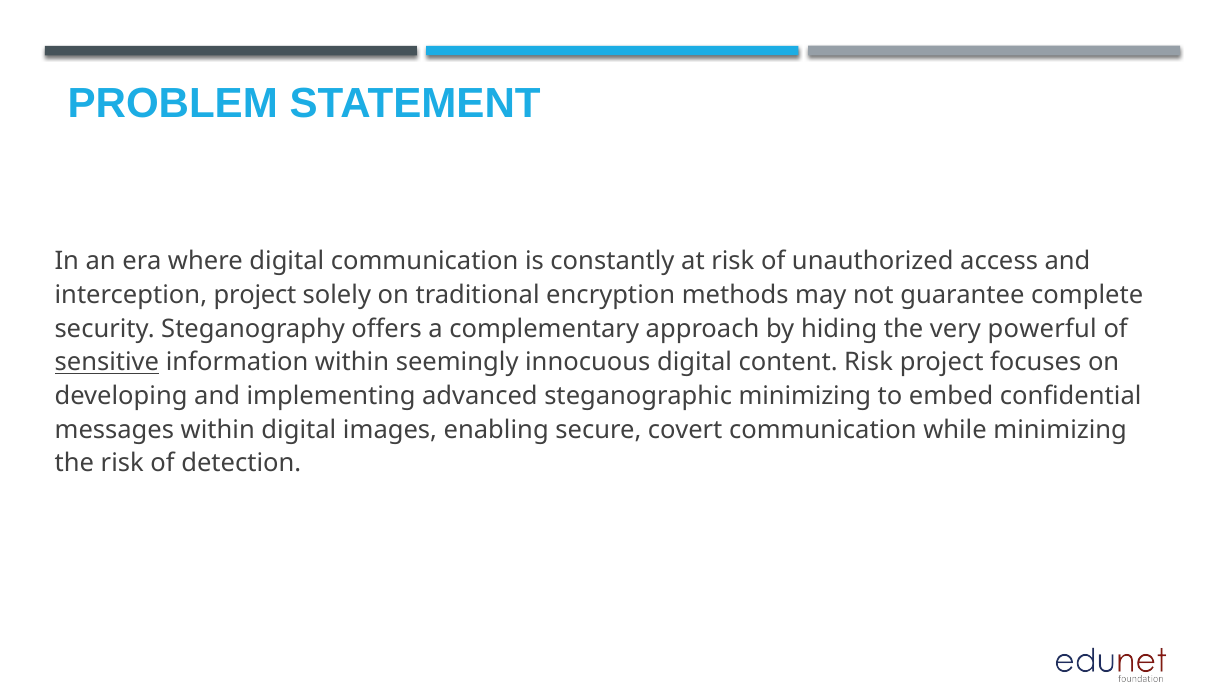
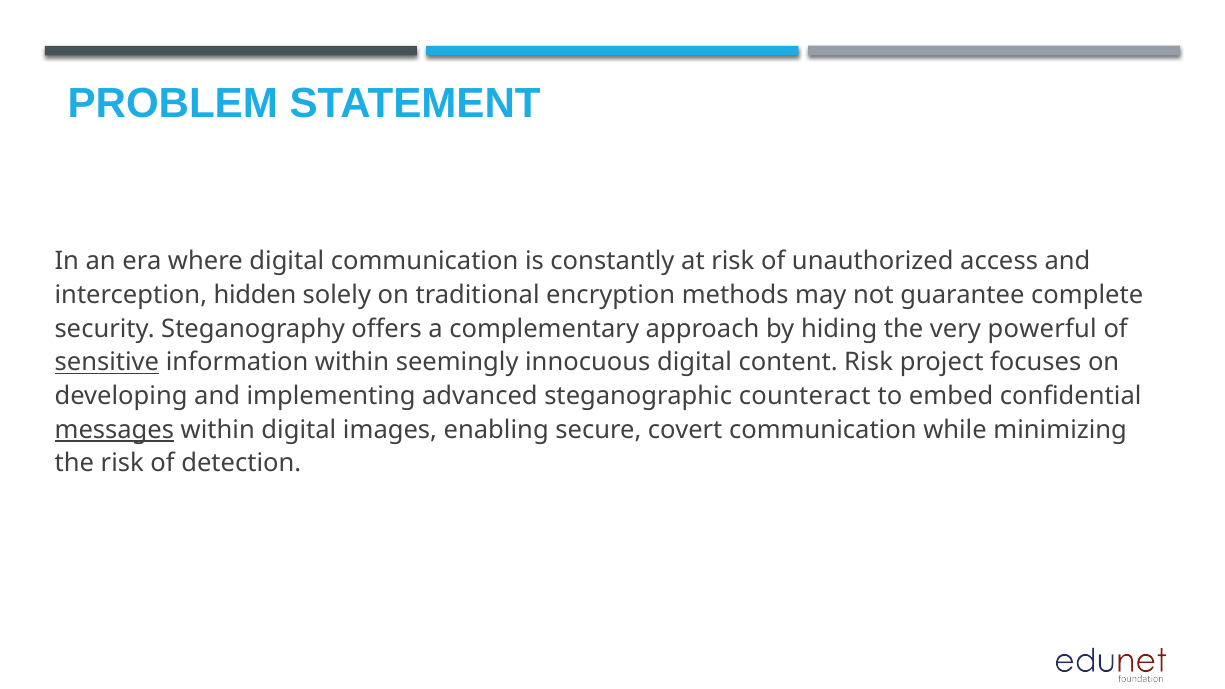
interception project: project -> hidden (255, 295)
steganographic minimizing: minimizing -> counteract (805, 396)
messages underline: none -> present (114, 430)
